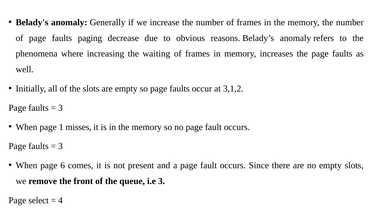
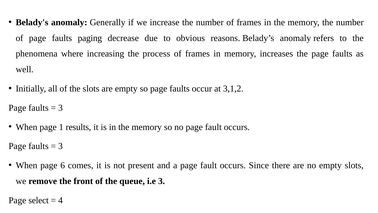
waiting: waiting -> process (156, 54)
misses: misses -> results (78, 127)
